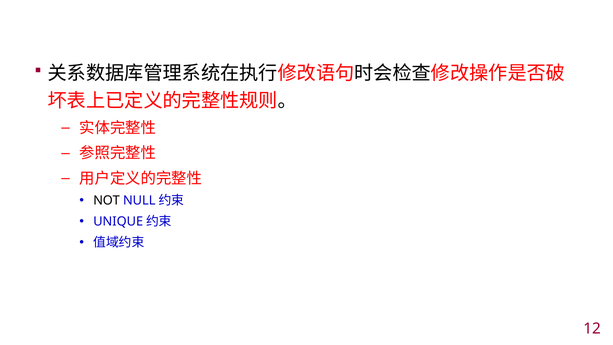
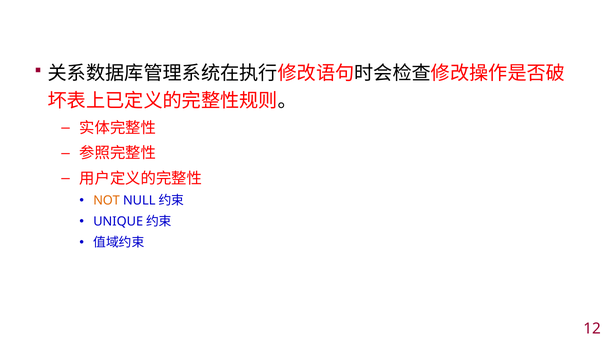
NOT colour: black -> orange (107, 201)
